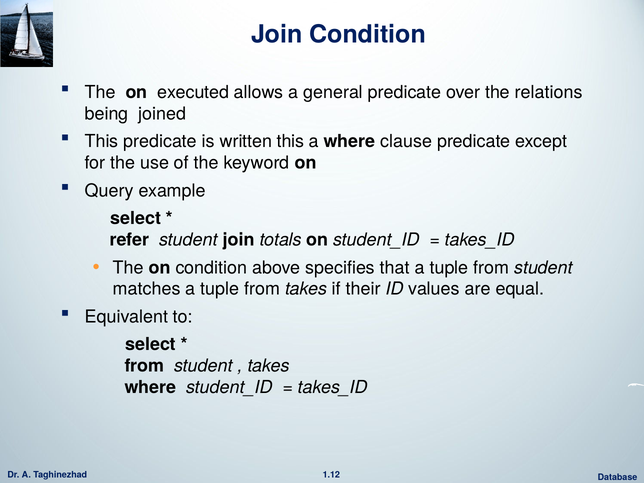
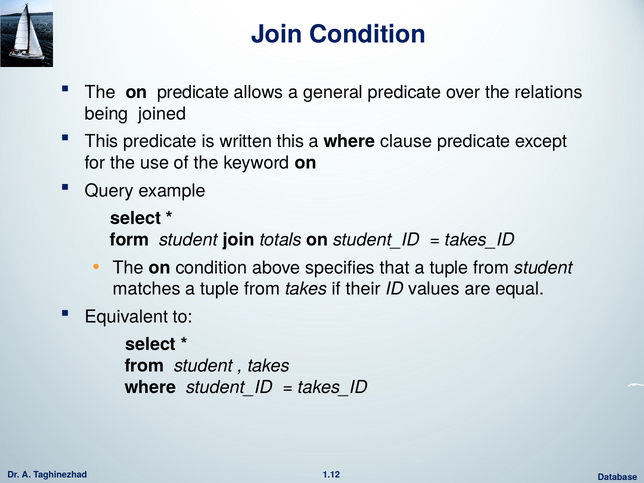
on executed: executed -> predicate (193, 92)
refer: refer -> form (129, 240)
